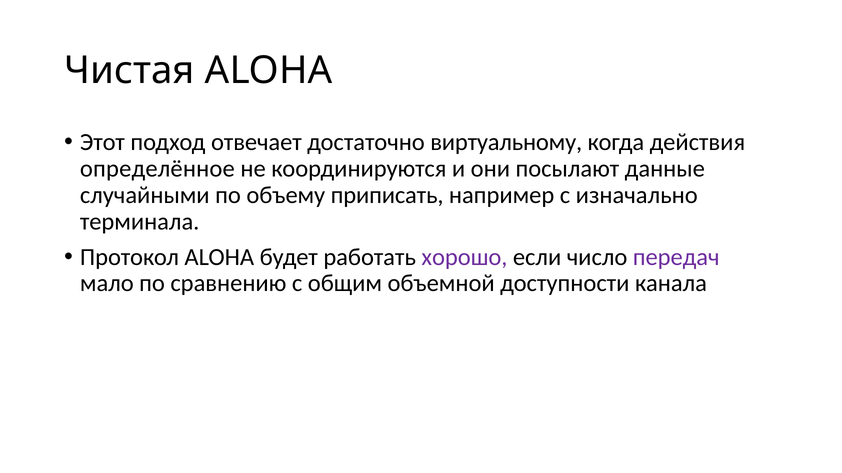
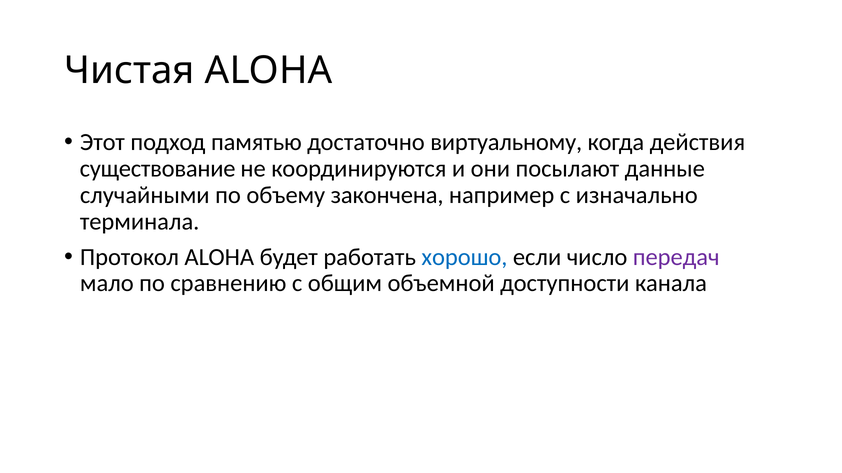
отвечает: отвечает -> памятью (256, 142)
определённое: определённое -> существование (158, 169)
приписать: приписать -> закончена (387, 195)
хорошо colour: purple -> blue (464, 257)
